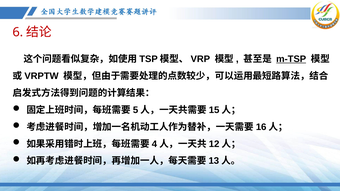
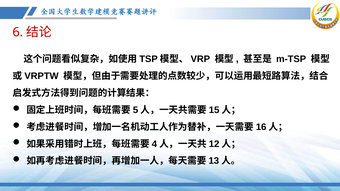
m-TSP underline: present -> none (291, 59)
